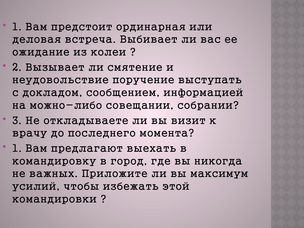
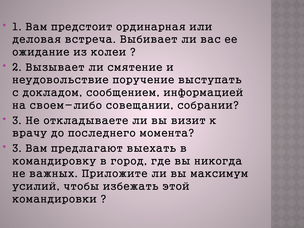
можно-либо: можно-либо -> своем-либо (66, 105)
1: 1 -> 3 (17, 148)
